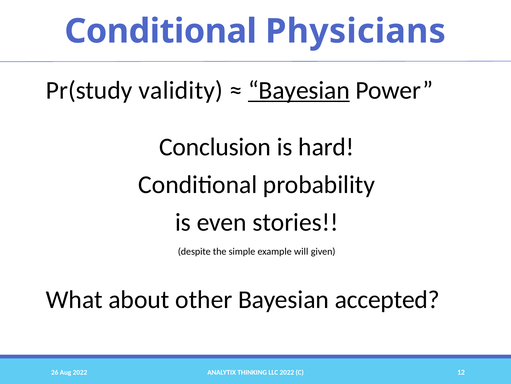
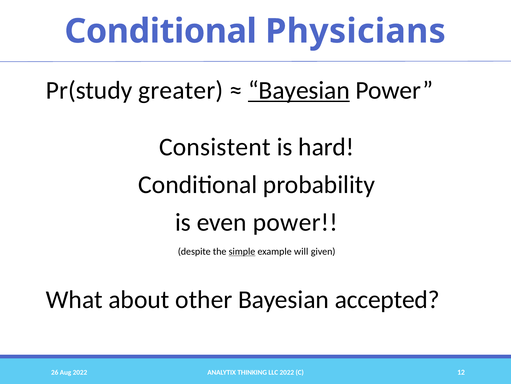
validity: validity -> greater (181, 90)
Conclusion: Conclusion -> Consistent (215, 147)
even stories: stories -> power (295, 222)
simple underline: none -> present (242, 251)
